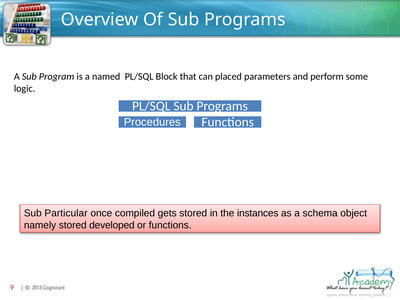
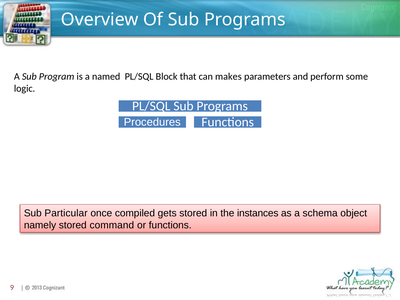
placed: placed -> makes (228, 77)
developed: developed -> command (112, 225)
